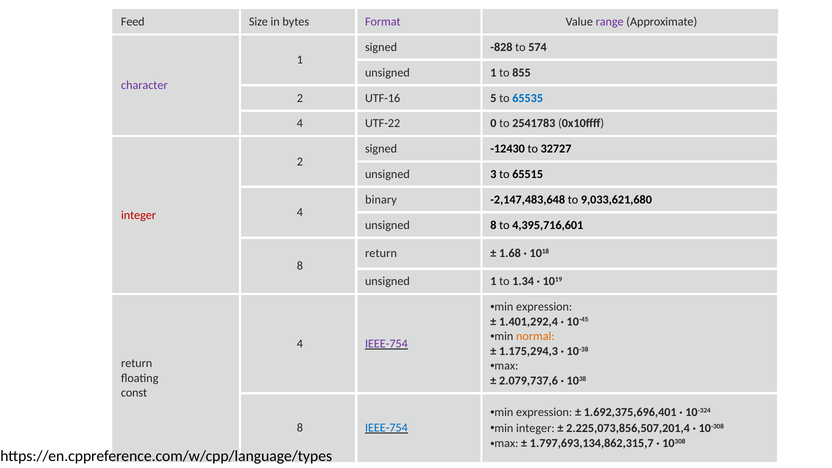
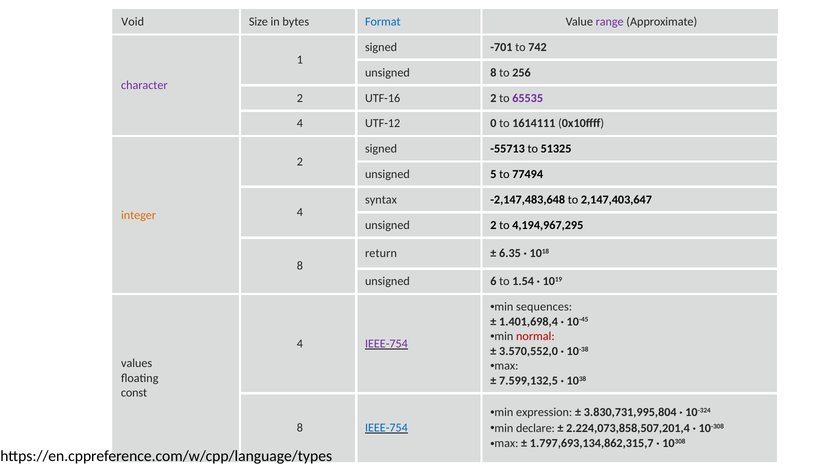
Feed: Feed -> Void (133, 22)
Format colour: purple -> blue (383, 22)
-828: -828 -> -701 (501, 47)
574: 574 -> 742 (538, 47)
1: 1 -> 8 (493, 73)
855: 855 -> 256 (522, 73)
UTF-16 5: 5 -> 2 (493, 98)
65535 colour: blue -> purple (528, 98)
UTF-22: UTF-22 -> UTF-12 (383, 123)
2541783: 2541783 -> 1614111 (534, 123)
-12430: -12430 -> -55713 (508, 149)
32727: 32727 -> 51325 (556, 149)
3: 3 -> 5 (493, 174)
65515: 65515 -> 77494 (528, 174)
binary: binary -> syntax (381, 200)
9,033,621,680: 9,033,621,680 -> 2,147,403,647 (616, 200)
integer colour: red -> orange (139, 215)
unsigned 8: 8 -> 2 (493, 225)
4,395,716,601: 4,395,716,601 -> 4,194,967,295 (548, 225)
1.68: 1.68 -> 6.35 (510, 253)
1: 1 -> 6 (493, 281)
1.34: 1.34 -> 1.54 (523, 281)
expression: expression -> sequences (544, 307)
1.401,292,4: 1.401,292,4 -> 1.401,698,4 (528, 322)
normal colour: orange -> red (535, 336)
1.175,294,3: 1.175,294,3 -> 3.570,552,0 (528, 351)
return: return -> values (137, 363)
2.079,737,6: 2.079,737,6 -> 7.599,132,5 (528, 381)
1.692,375,696,401: 1.692,375,696,401 -> 3.830,731,995,804 (630, 412)
min integer: integer -> declare (535, 428)
2.225,073,856,507,201,4: 2.225,073,856,507,201,4 -> 2.224,073,858,507,201,4 (628, 428)
